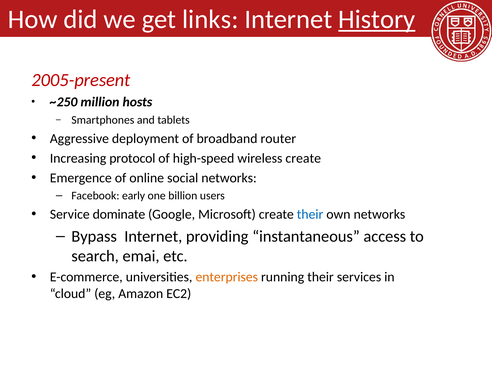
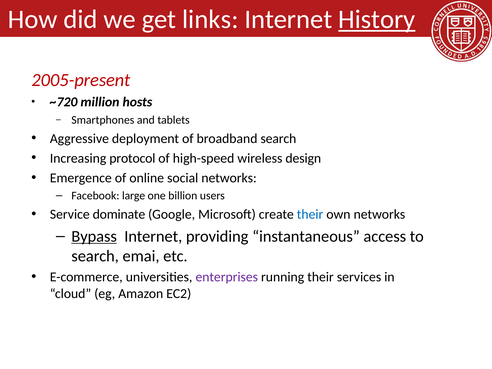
~250: ~250 -> ~720 (64, 102)
broadband router: router -> search (278, 138)
wireless create: create -> design (303, 158)
early: early -> large (134, 196)
Bypass underline: none -> present (94, 236)
enterprises colour: orange -> purple (227, 277)
